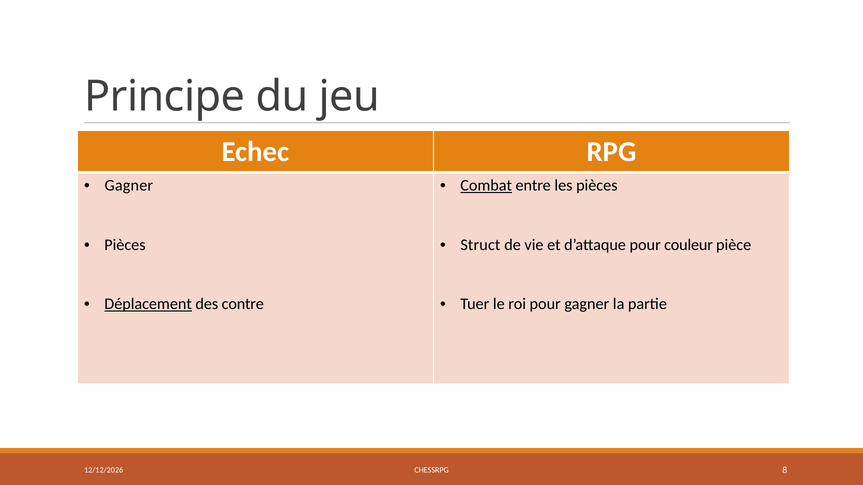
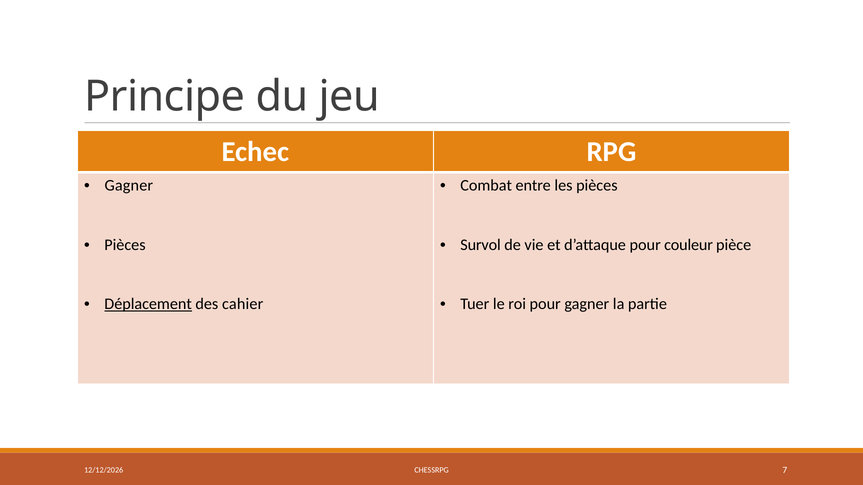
Combat underline: present -> none (486, 186)
Struct: Struct -> Survol (481, 245)
contre: contre -> cahier (243, 304)
8: 8 -> 7 (785, 471)
